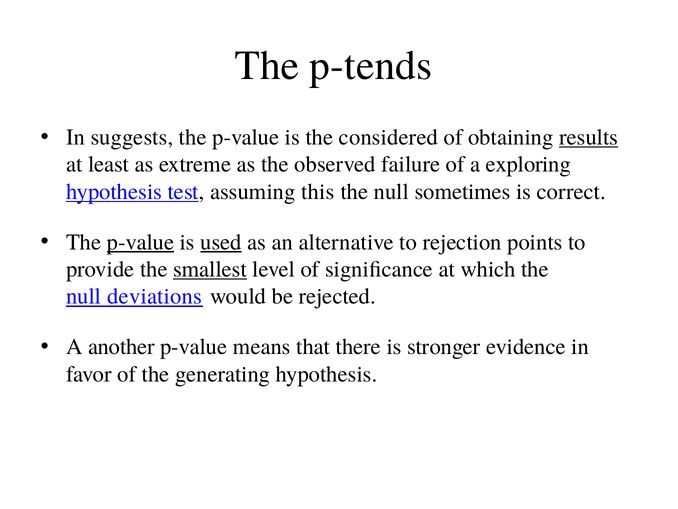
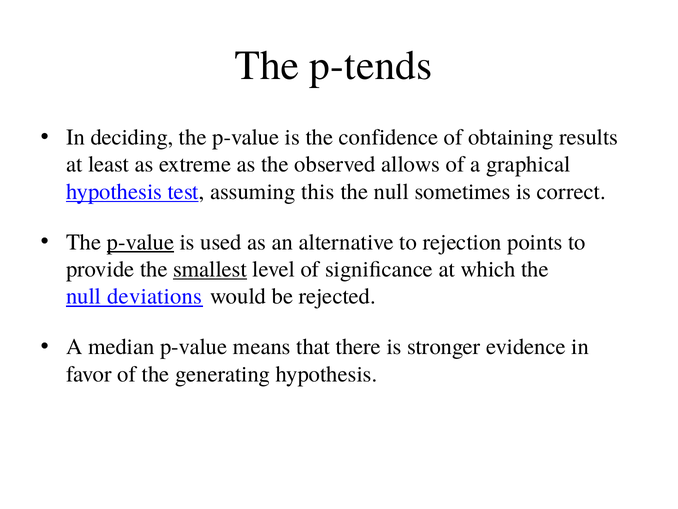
suggests: suggests -> deciding (132, 137)
considered: considered -> confidence (389, 137)
results underline: present -> none (589, 137)
failure: failure -> allows (411, 164)
exploring: exploring -> graphical (528, 164)
used underline: present -> none (221, 242)
another: another -> median (121, 347)
